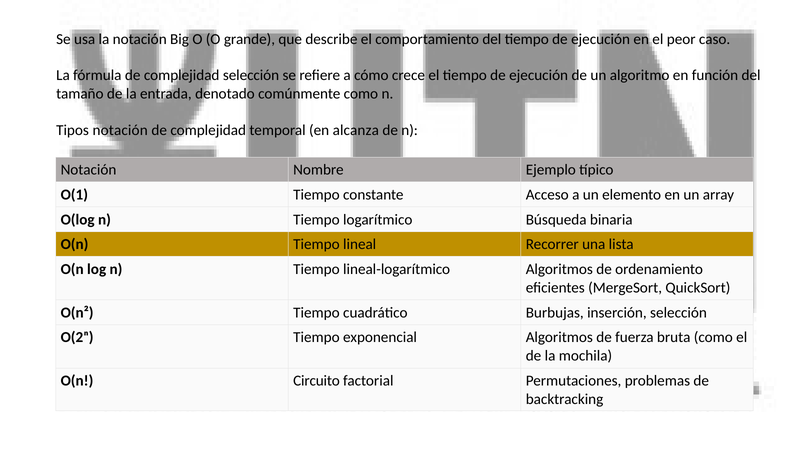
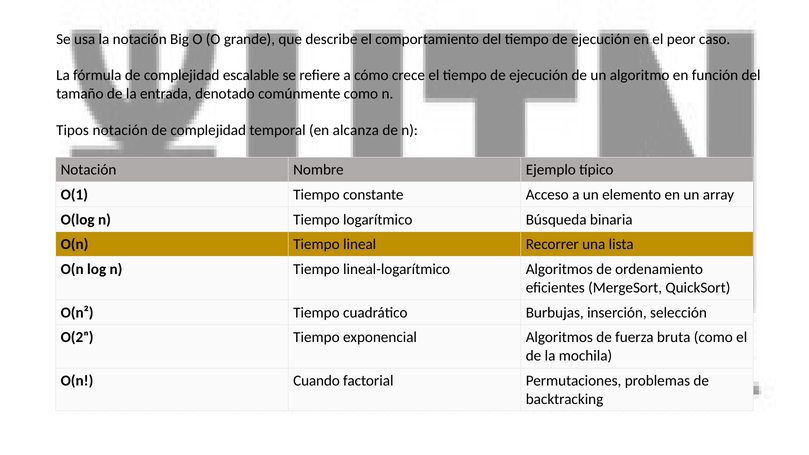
complejidad selección: selección -> escalable (251, 75)
Circuito: Circuito -> Cuando (316, 381)
